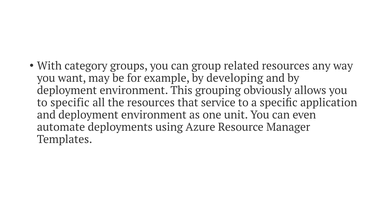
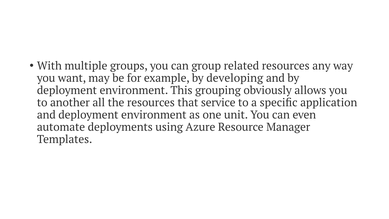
category: category -> multiple (86, 66)
to specific: specific -> another (70, 103)
